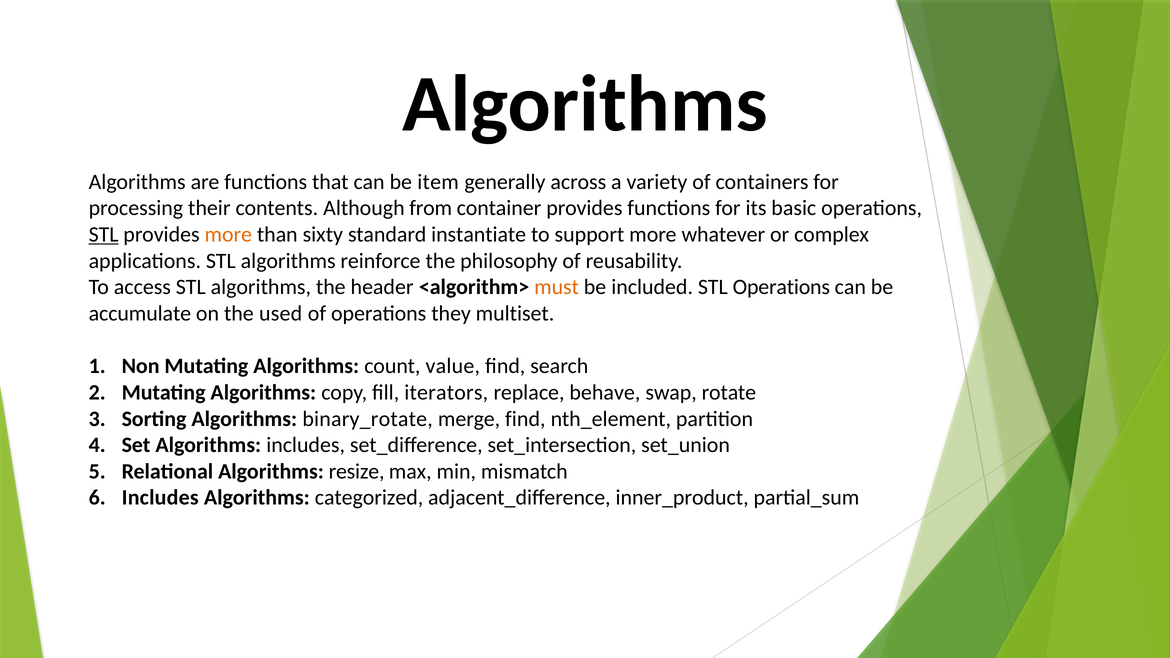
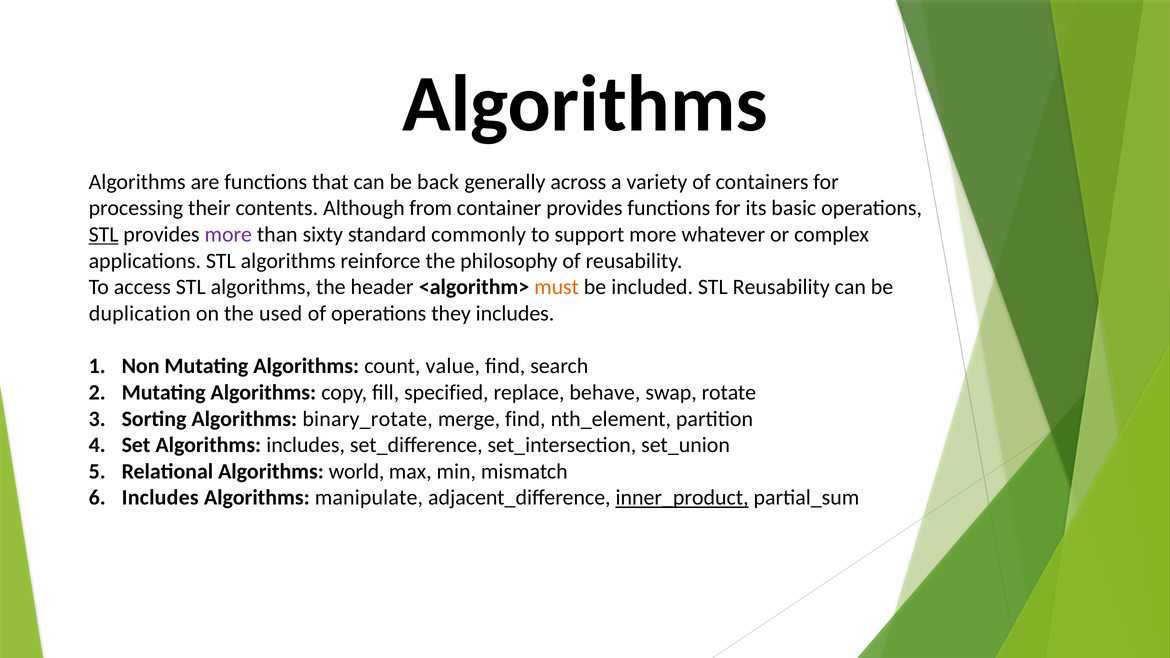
item: item -> back (438, 182)
more colour: orange -> purple (228, 235)
instantiate: instantiate -> commonly (479, 235)
STL Operations: Operations -> Reusability (781, 287)
accumulate: accumulate -> duplication (140, 314)
they multiset: multiset -> includes (515, 314)
iterators: iterators -> specified (446, 393)
resize: resize -> world (357, 472)
categorized: categorized -> manipulate (369, 498)
inner_product underline: none -> present (682, 498)
